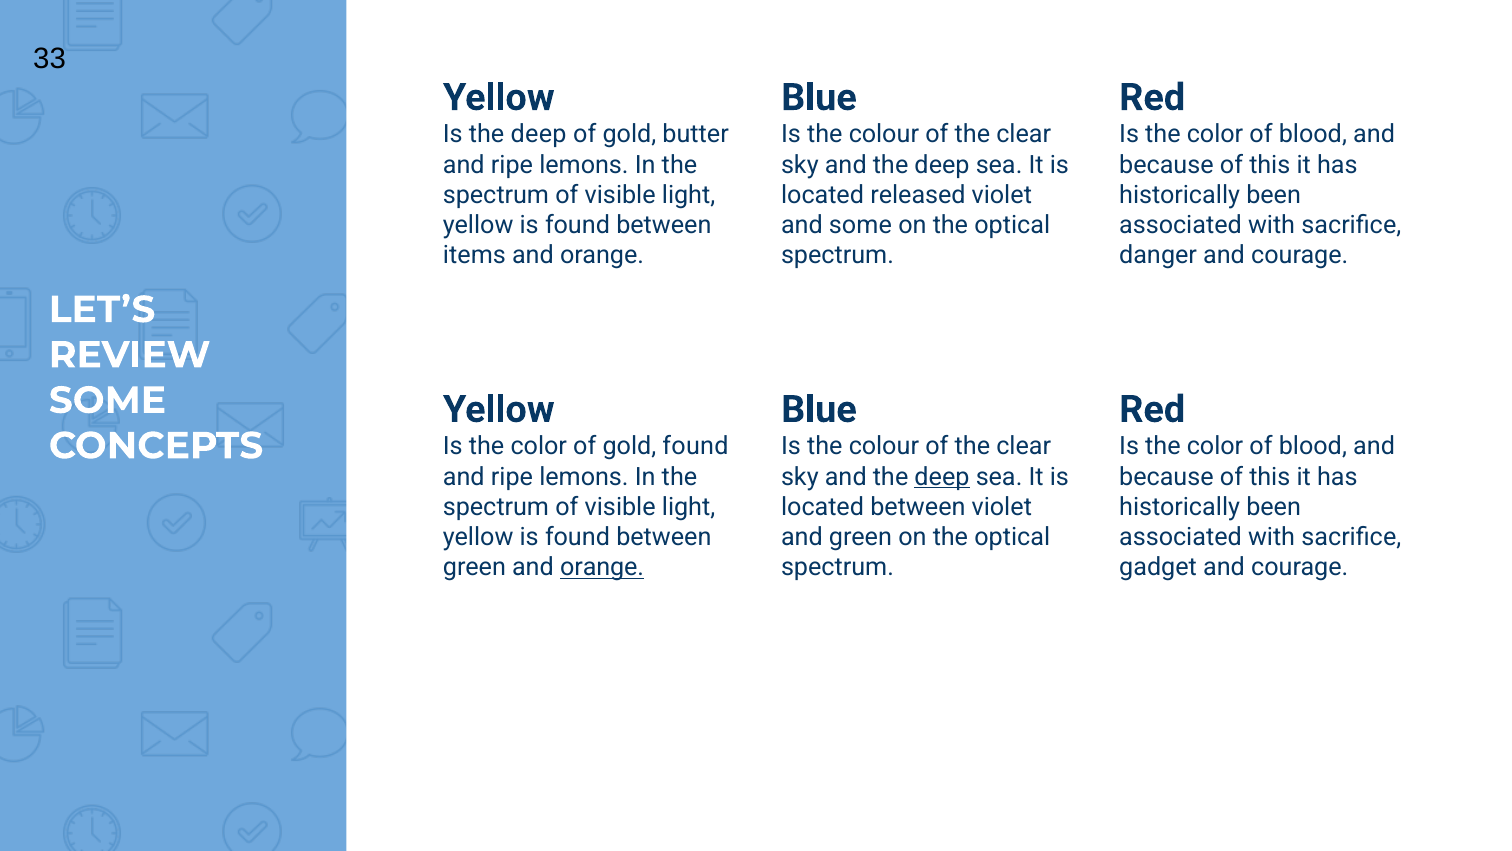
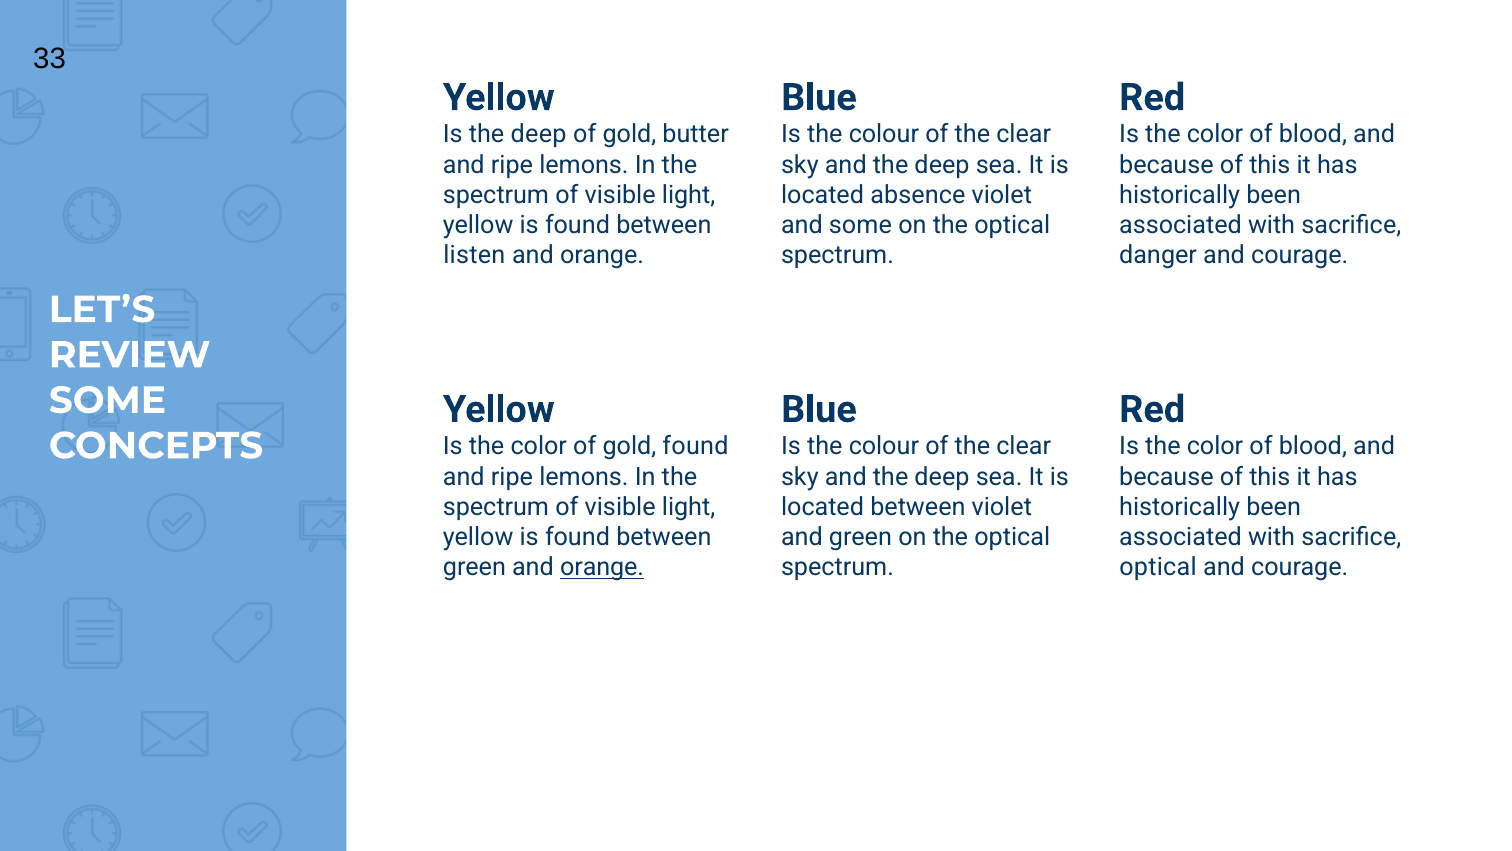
released: released -> absence (918, 195)
items: items -> listen (474, 255)
deep underline: present -> none (942, 476)
gadget: gadget -> optical (1158, 567)
